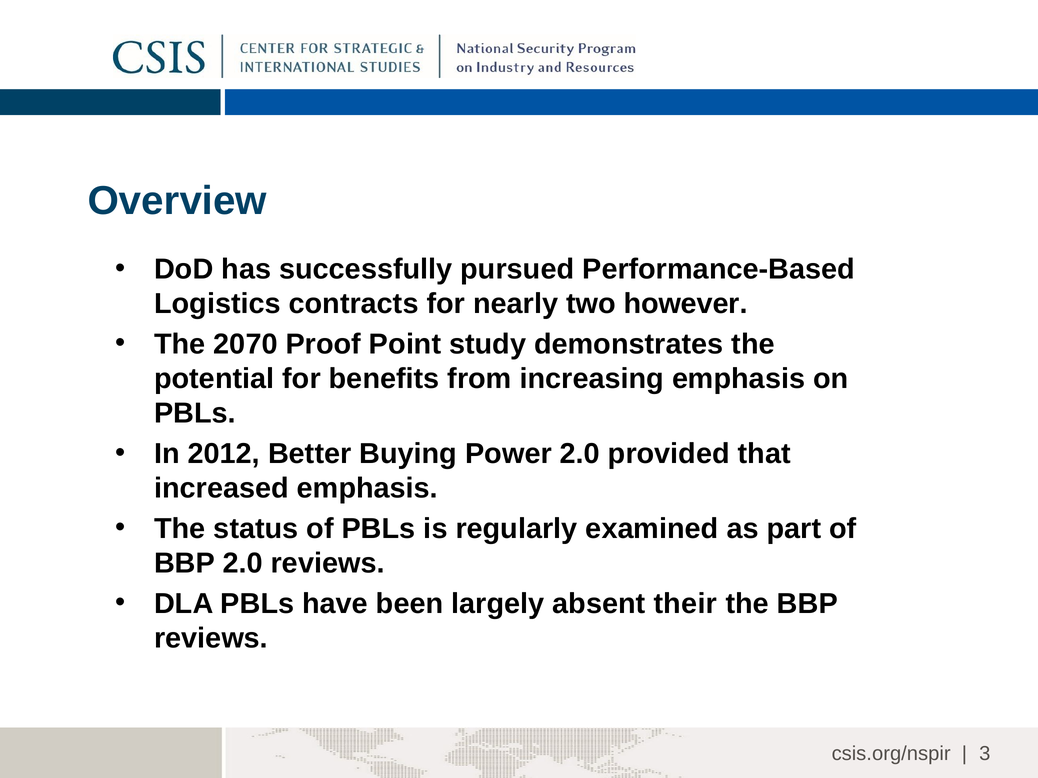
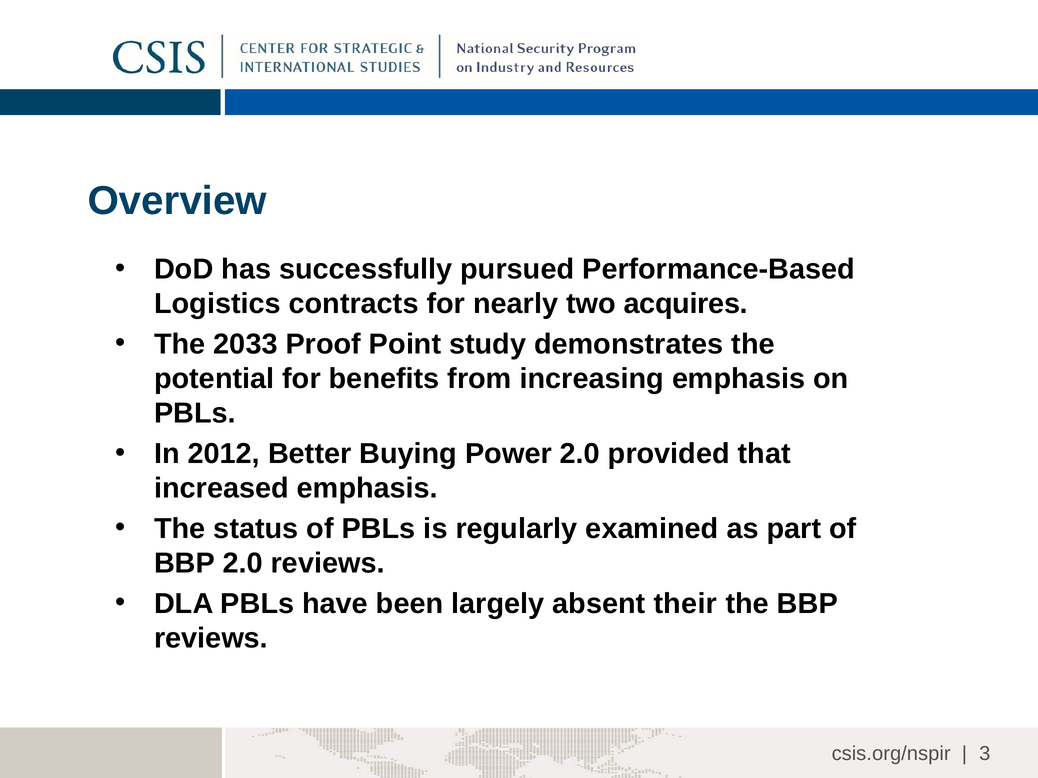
however: however -> acquires (686, 304)
2070: 2070 -> 2033 (246, 344)
